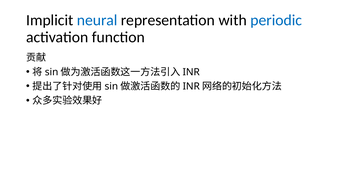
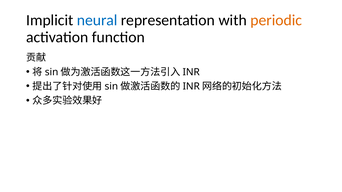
periodic colour: blue -> orange (276, 20)
